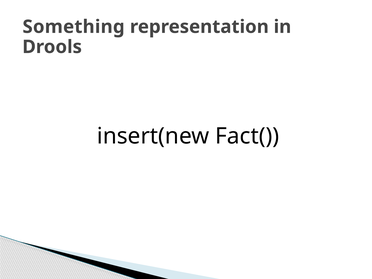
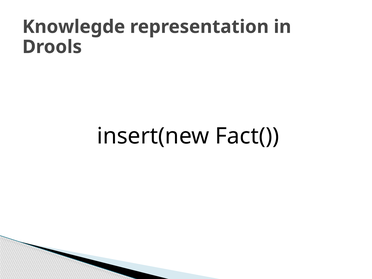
Something: Something -> Knowlegde (74, 27)
